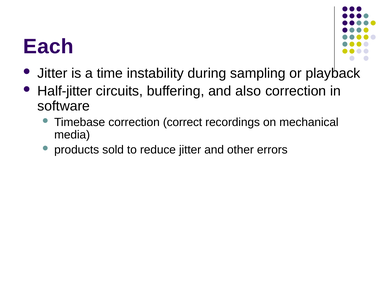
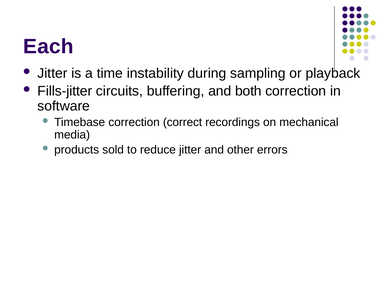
Half-jitter: Half-jitter -> Fills-jitter (65, 91)
also: also -> both (248, 91)
